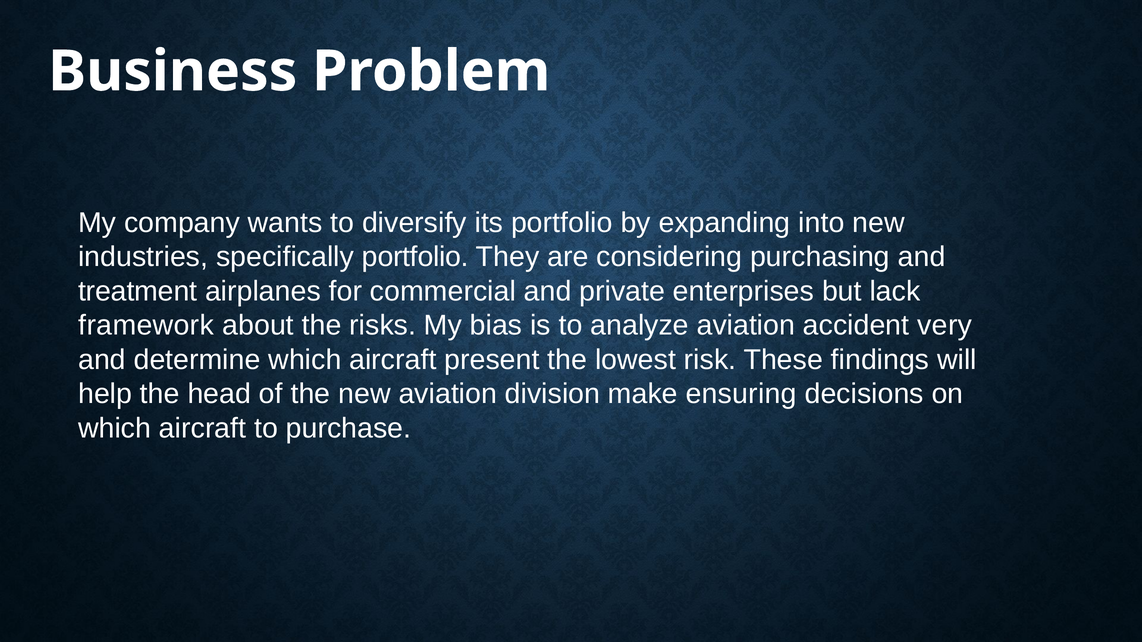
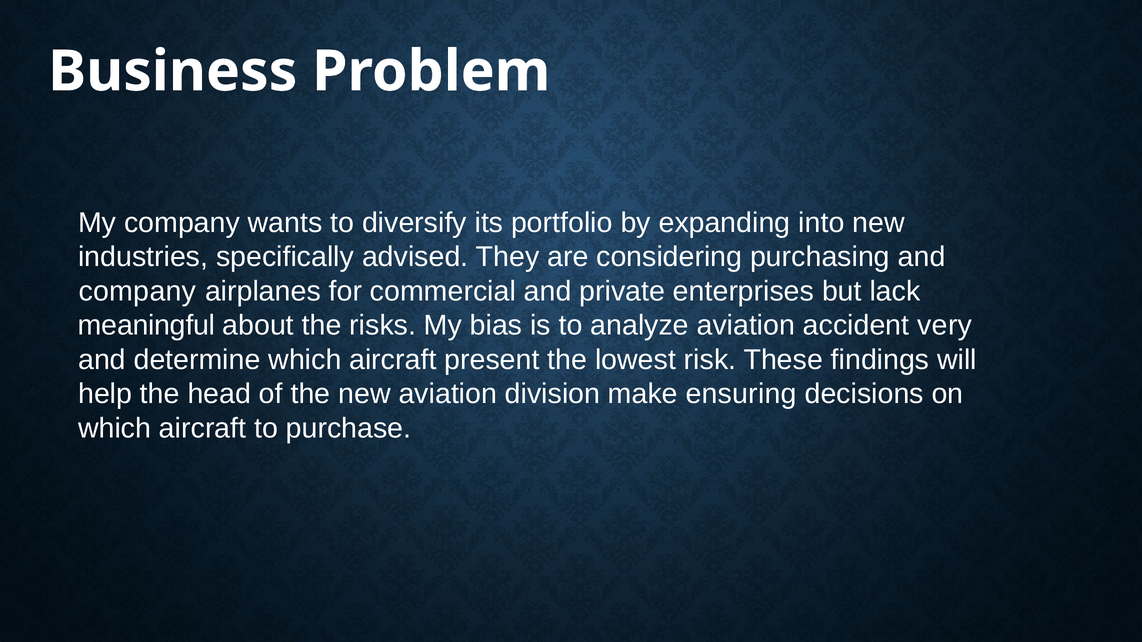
specifically portfolio: portfolio -> advised (415, 257)
treatment: treatment -> company (137, 291)
framework: framework -> meaningful (147, 326)
